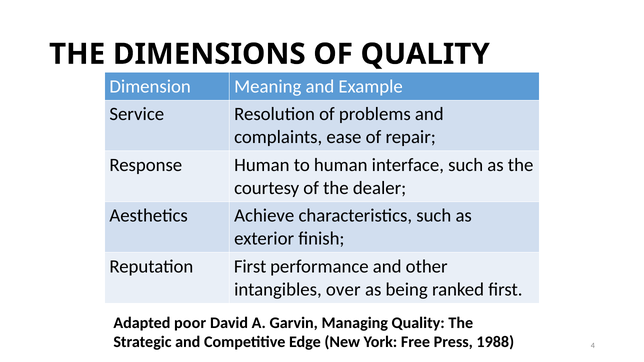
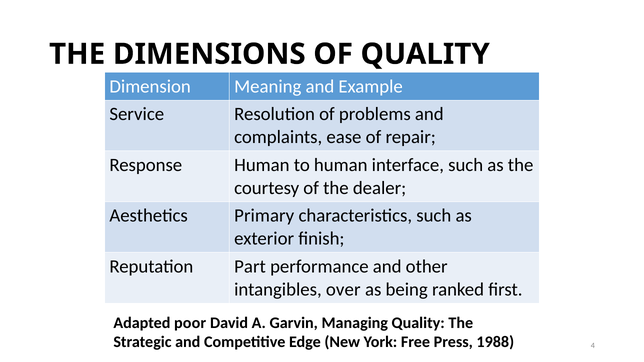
Achieve: Achieve -> Primary (264, 216)
Reputation First: First -> Part (250, 267)
